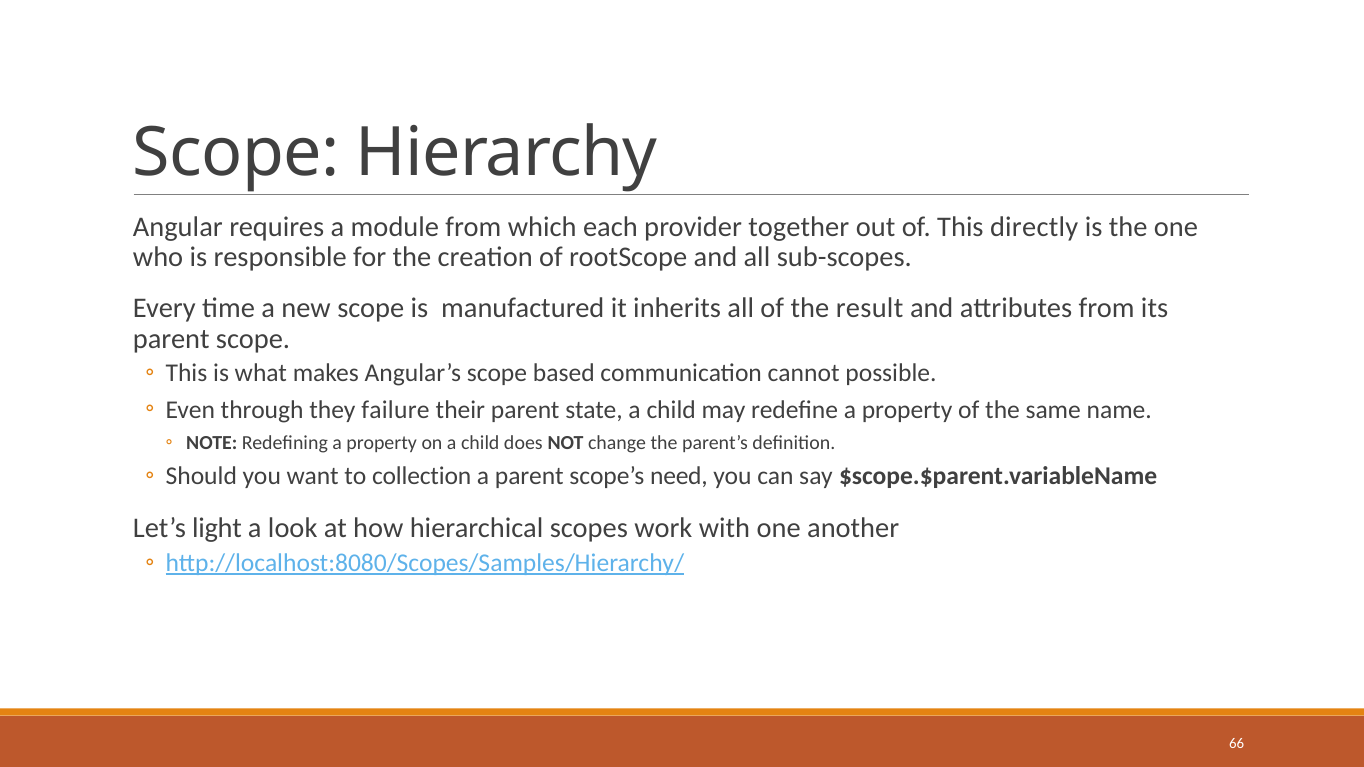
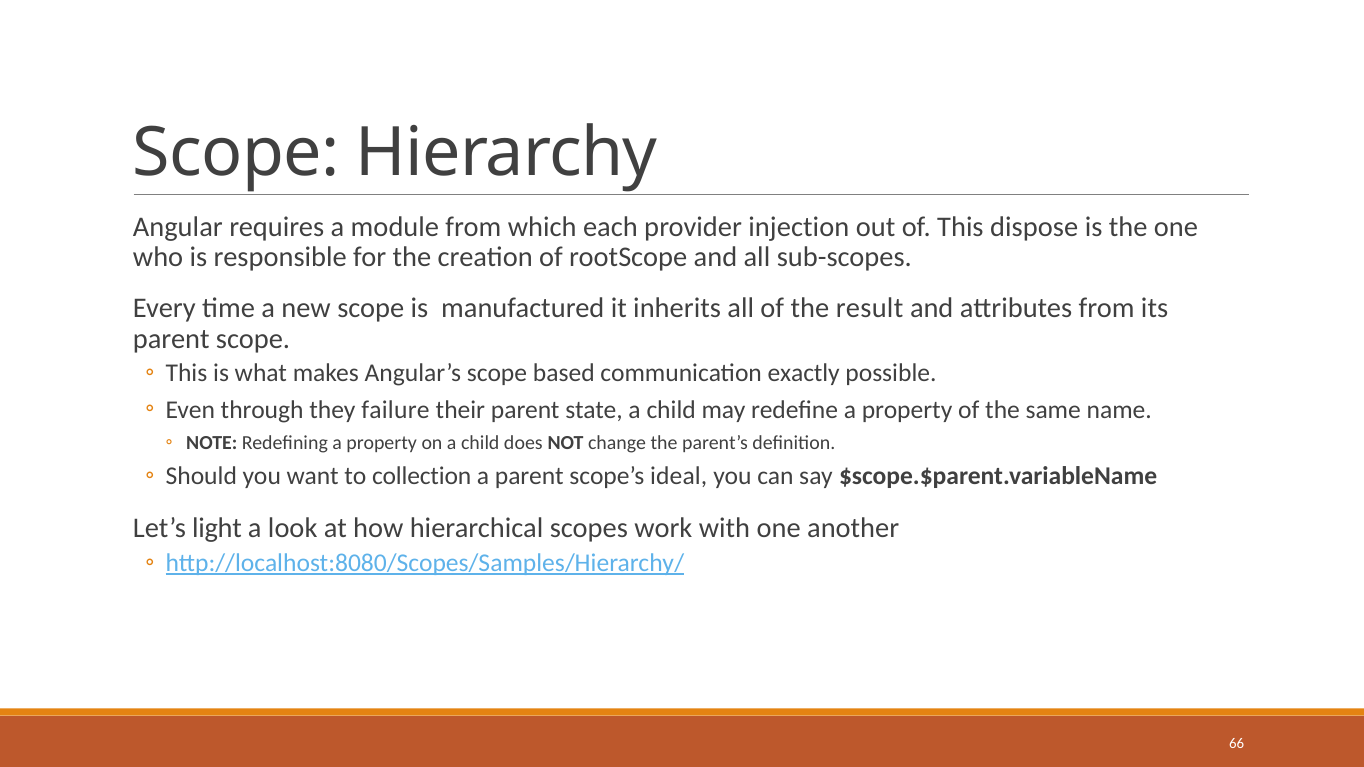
together: together -> injection (799, 227)
directly: directly -> dispose (1034, 227)
cannot: cannot -> exactly (804, 374)
need: need -> ideal (679, 476)
